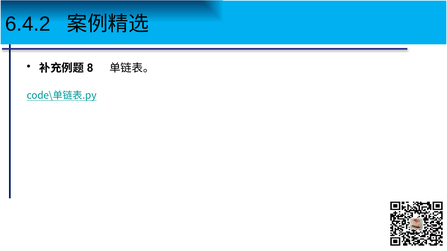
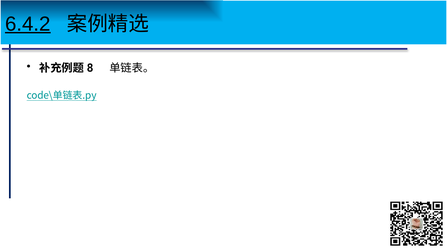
6.4.2 underline: none -> present (28, 24)
